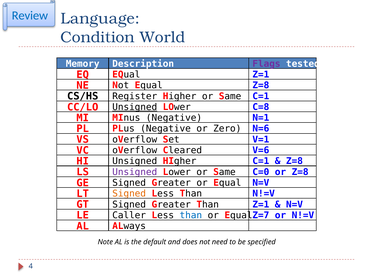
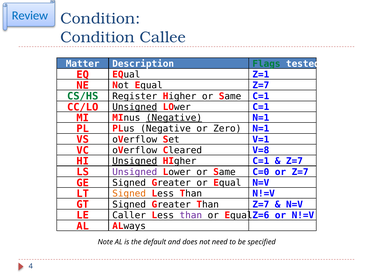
Language: Language -> Condition (100, 18)
World: World -> Callee (163, 37)
Memory: Memory -> Matter (83, 64)
Flags colour: purple -> green (266, 64)
Z=8: Z=8 -> Z=7 (261, 85)
CS/HS colour: black -> green (83, 96)
C=8: C=8 -> C=1 (261, 107)
Negative underline: none -> present (174, 118)
N=6: N=6 -> N=1 (261, 129)
V=6: V=6 -> V=8 (261, 150)
Unsigned underline: none -> present (135, 161)
Z=8: Z=8 -> Z=7 (294, 161)
or Z=8: Z=8 -> Z=7 (300, 172)
Z=1: Z=1 -> Z=7 (261, 204)
than colour: blue -> purple (191, 215)
Z=7: Z=7 -> Z=6 (261, 215)
